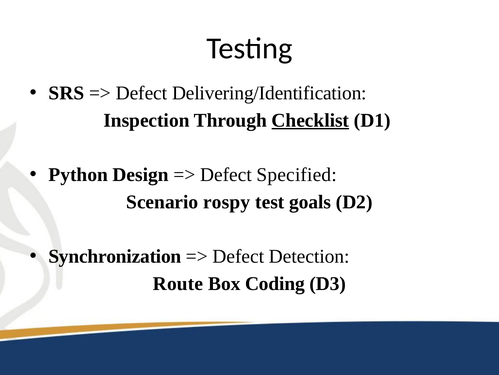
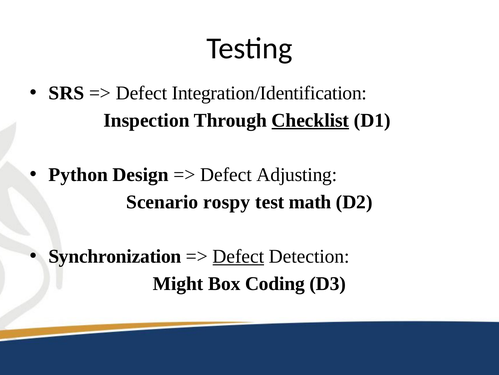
Delivering/Identification: Delivering/Identification -> Integration/Identification (269, 93)
Specified: Specified -> Adjusting (297, 174)
goals: goals -> math (310, 202)
Defect underline: none -> present (238, 256)
Route: Route -> Might (178, 283)
